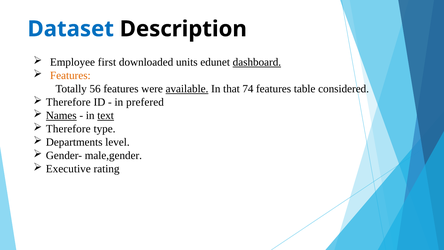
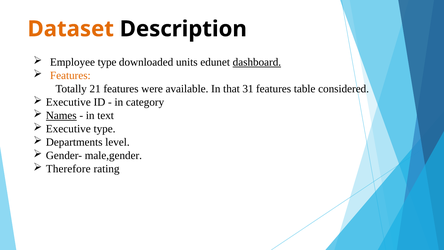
Dataset colour: blue -> orange (71, 29)
Employee first: first -> type (107, 62)
56: 56 -> 21 (95, 89)
available underline: present -> none (187, 89)
74: 74 -> 31 (248, 89)
Therefore: Therefore -> Executive (68, 102)
prefered: prefered -> category (145, 102)
text underline: present -> none (106, 115)
Therefore: Therefore -> Executive (68, 129)
Executive: Executive -> Therefore (68, 169)
